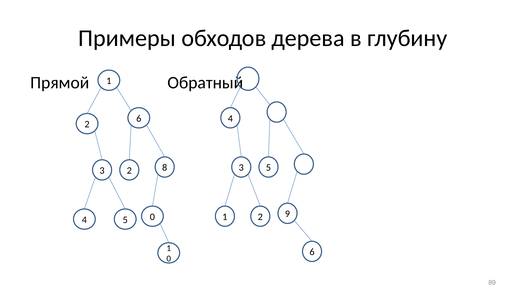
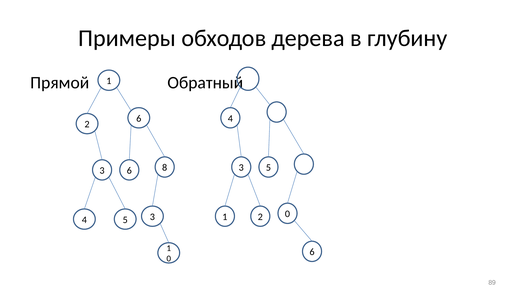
3 2: 2 -> 6 (129, 170)
9: 9 -> 0 (287, 214)
0: 0 -> 3 (152, 217)
